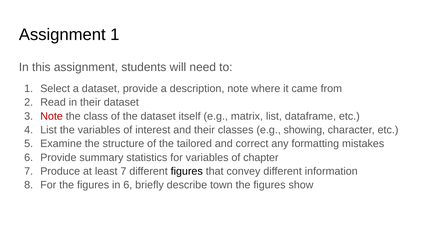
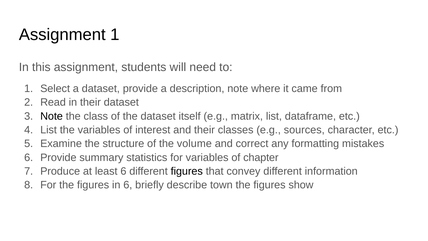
Note colour: red -> black (52, 116)
showing: showing -> sources (304, 130)
tailored: tailored -> volume (194, 144)
least 7: 7 -> 6 (123, 171)
